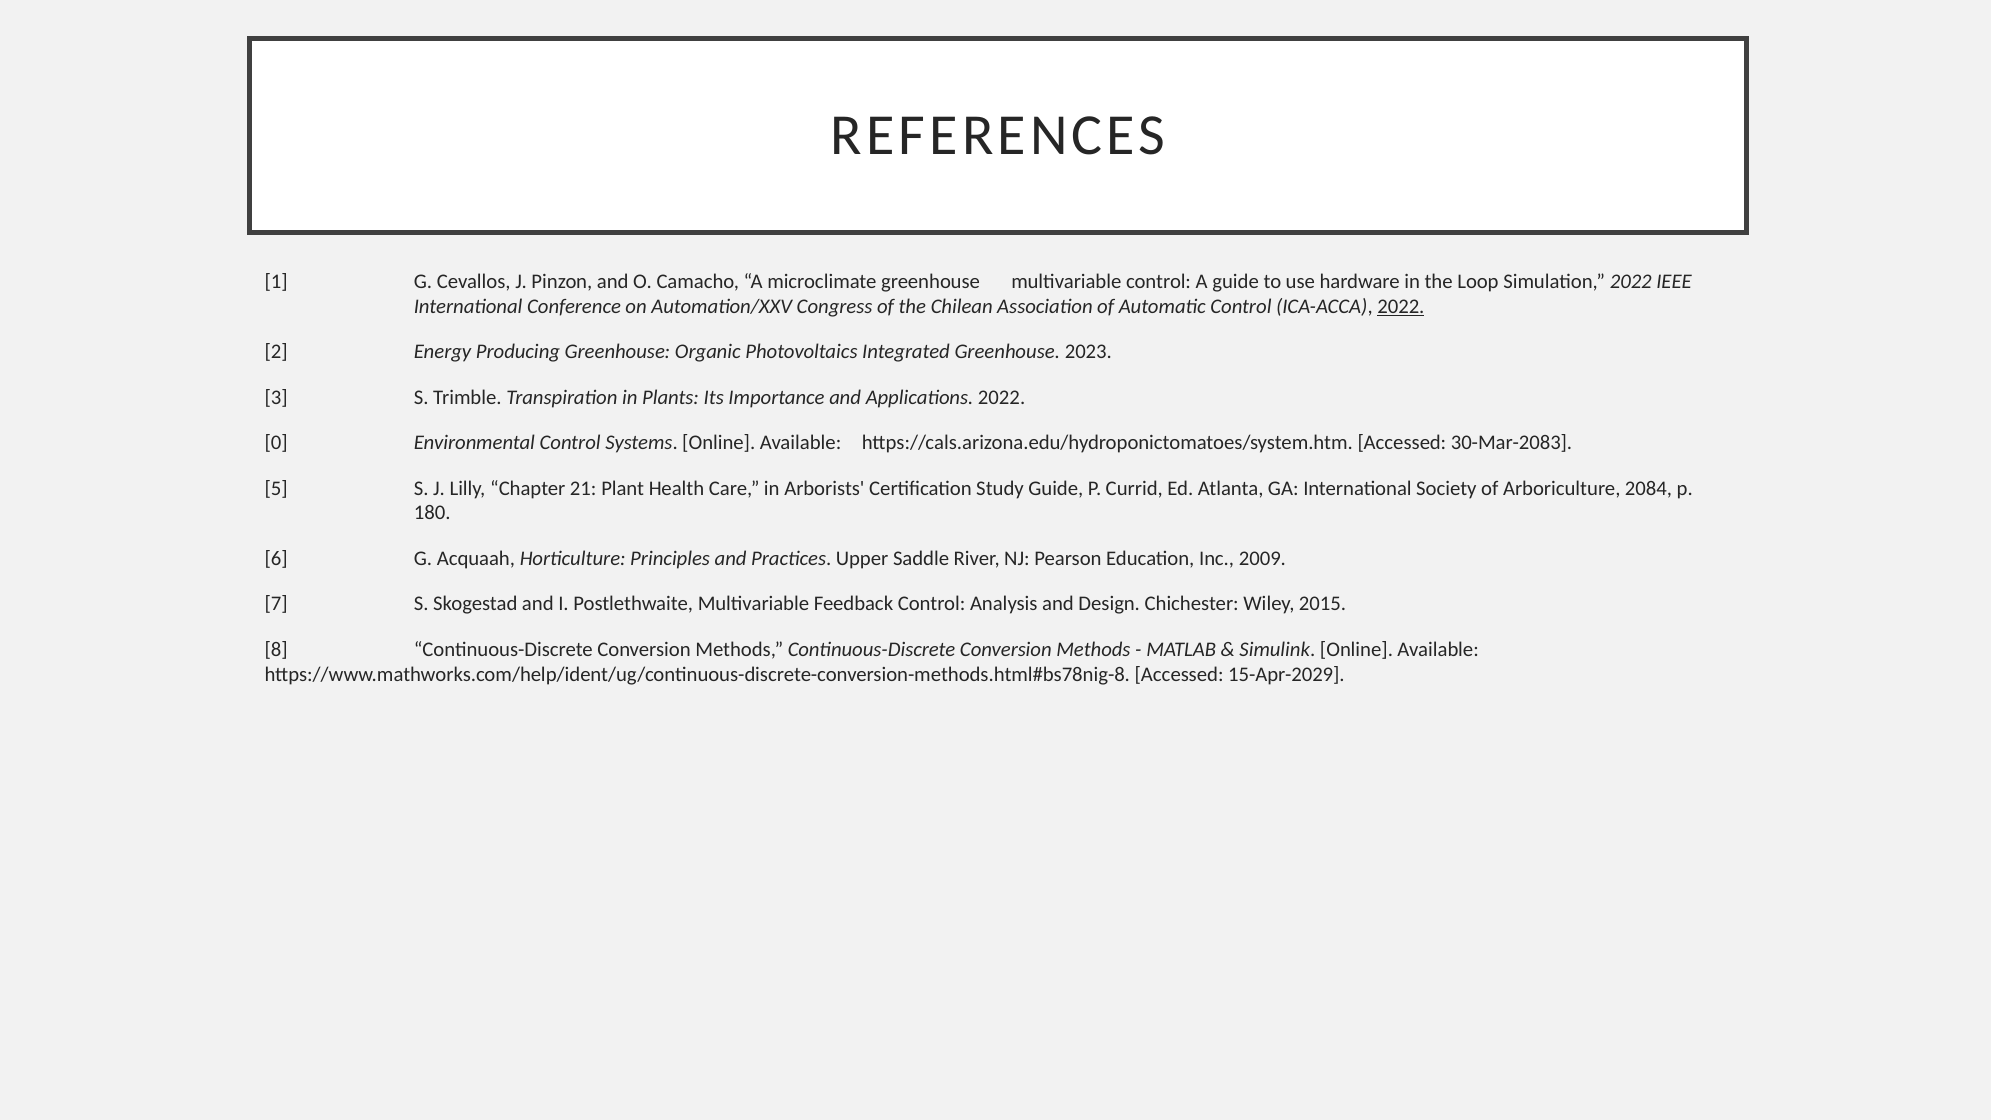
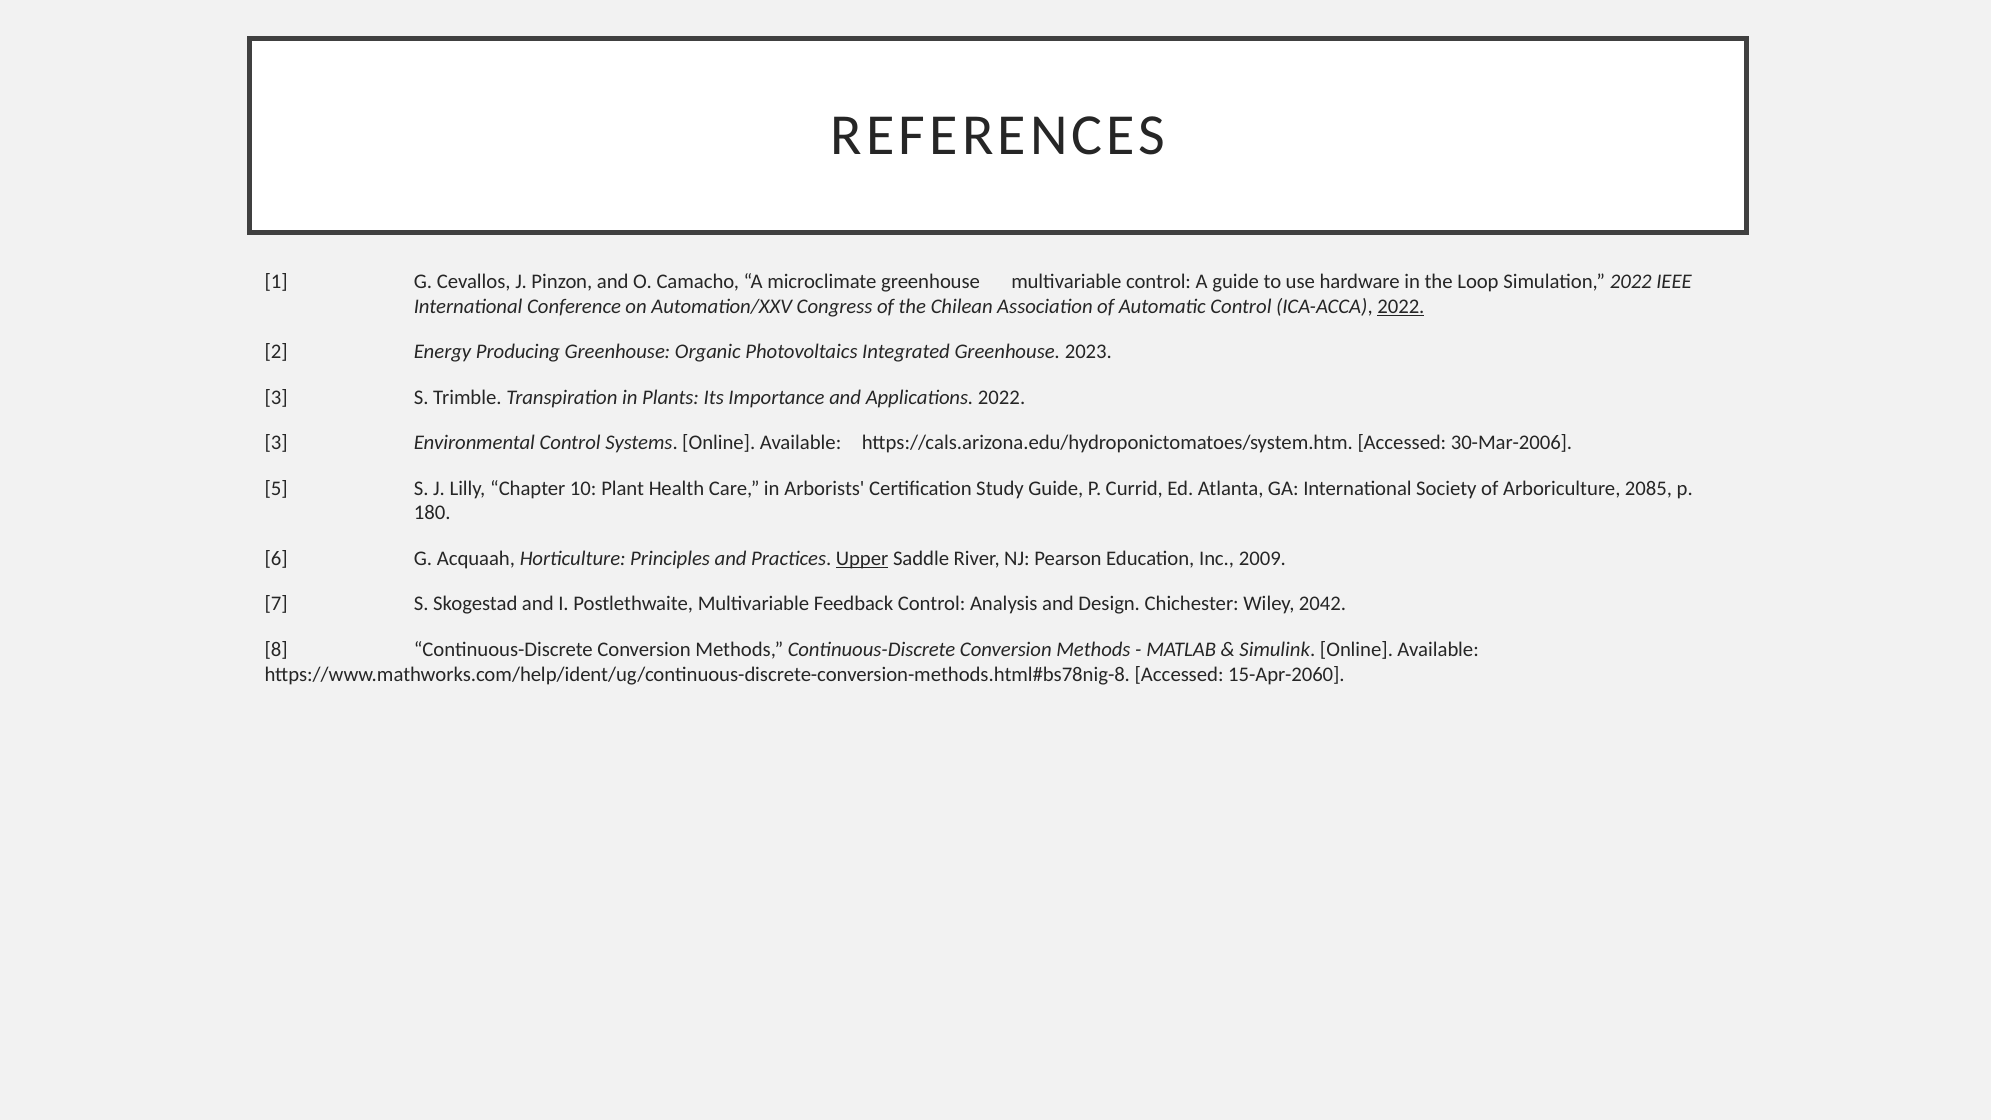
0: 0 -> 3 (276, 443)
30-Mar-2083: 30-Mar-2083 -> 30-Mar-2006 (1512, 443)
21: 21 -> 10 (583, 488)
2084: 2084 -> 2085 (1648, 488)
Upper underline: none -> present (862, 559)
2015: 2015 -> 2042 (1323, 604)
15-Apr-2029: 15-Apr-2029 -> 15-Apr-2060 (1286, 674)
